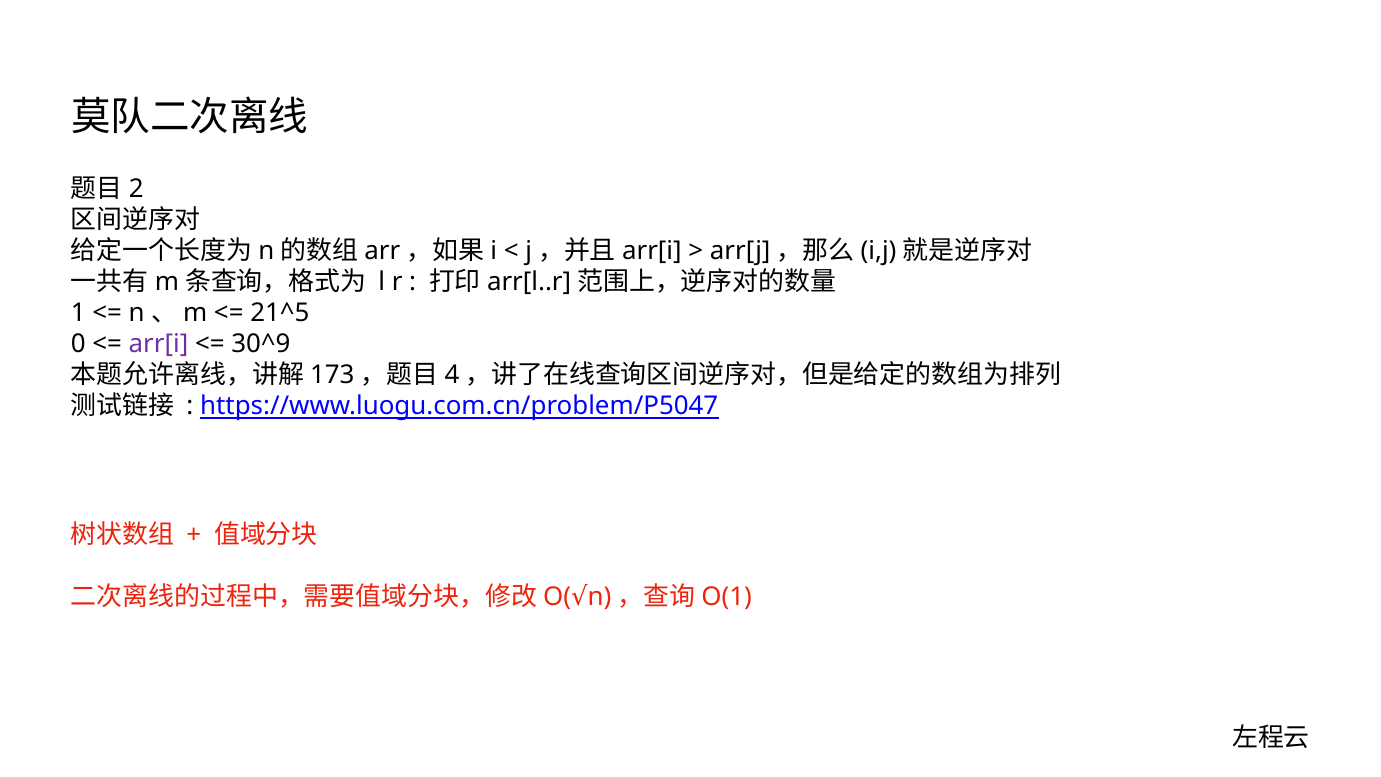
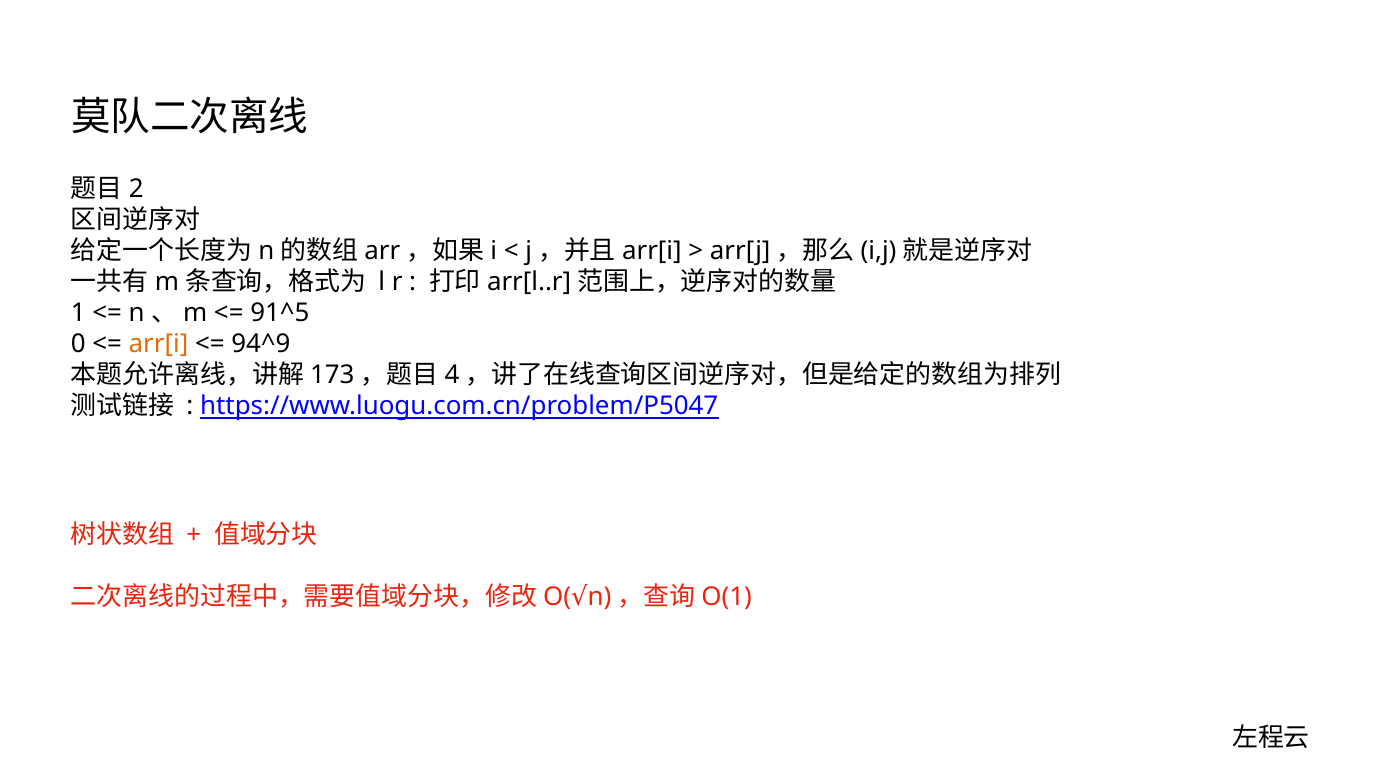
21^5: 21^5 -> 91^5 (280, 313)
arr[i colour: purple -> orange (159, 344)
30^9: 30^9 -> 94^9 (261, 344)
